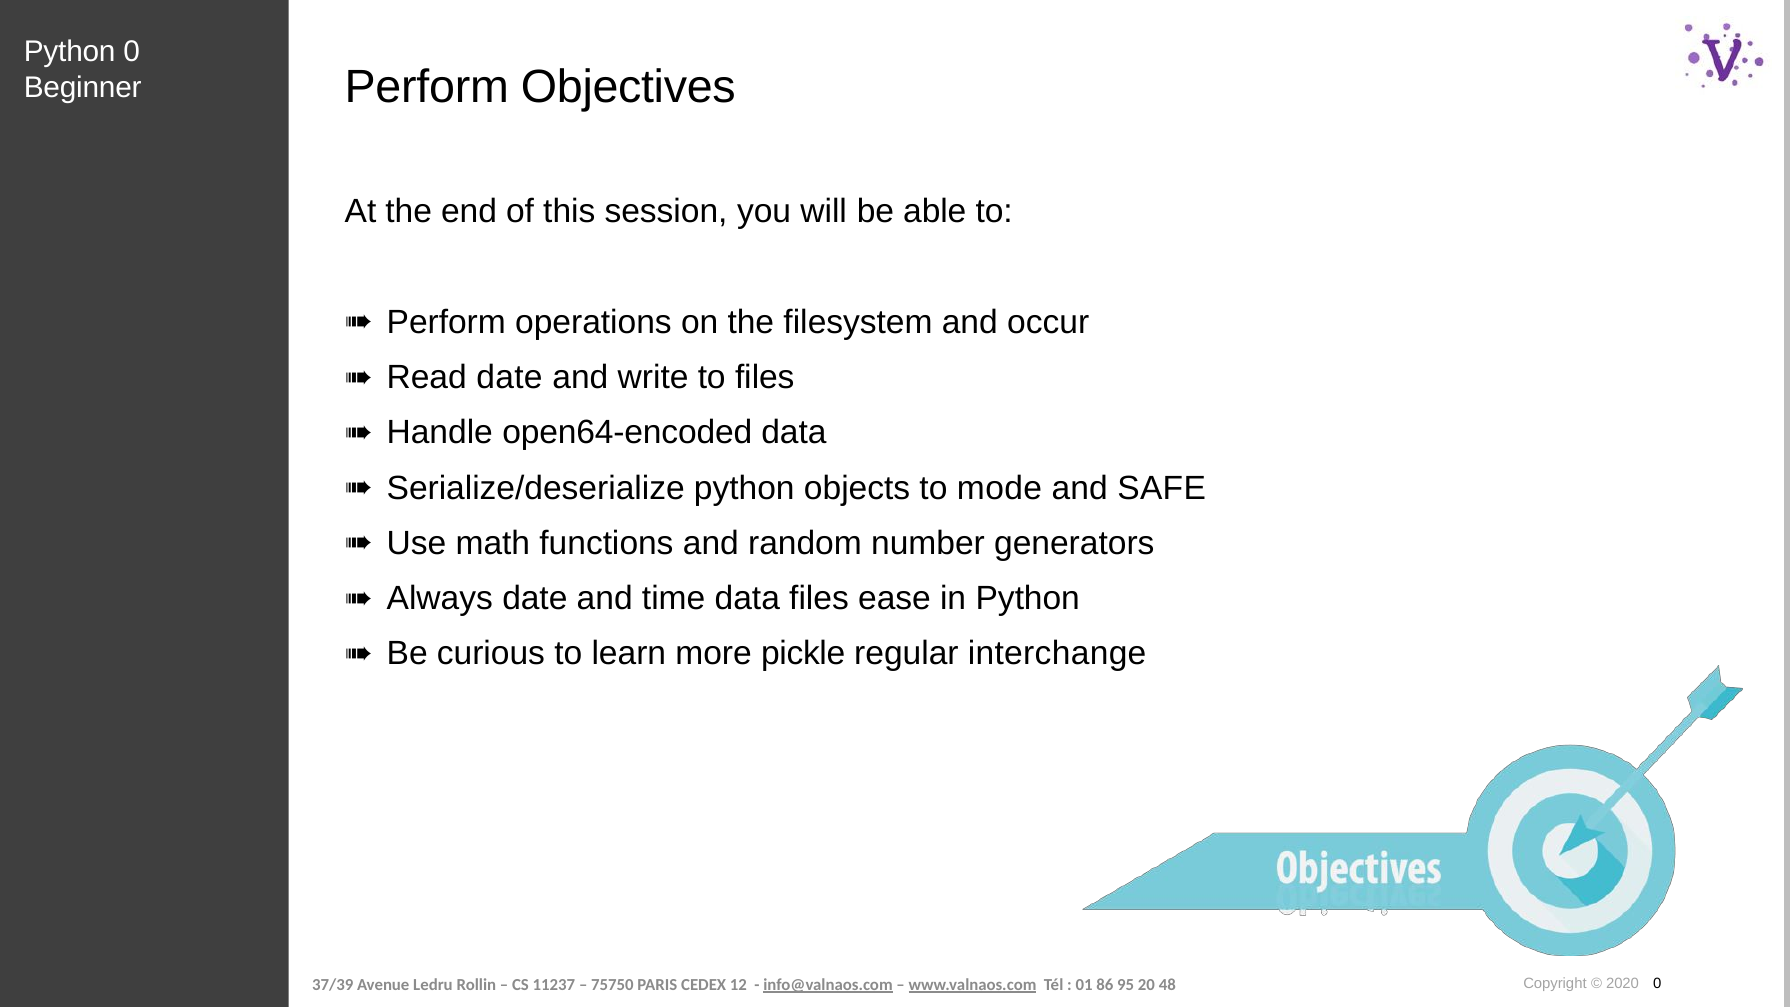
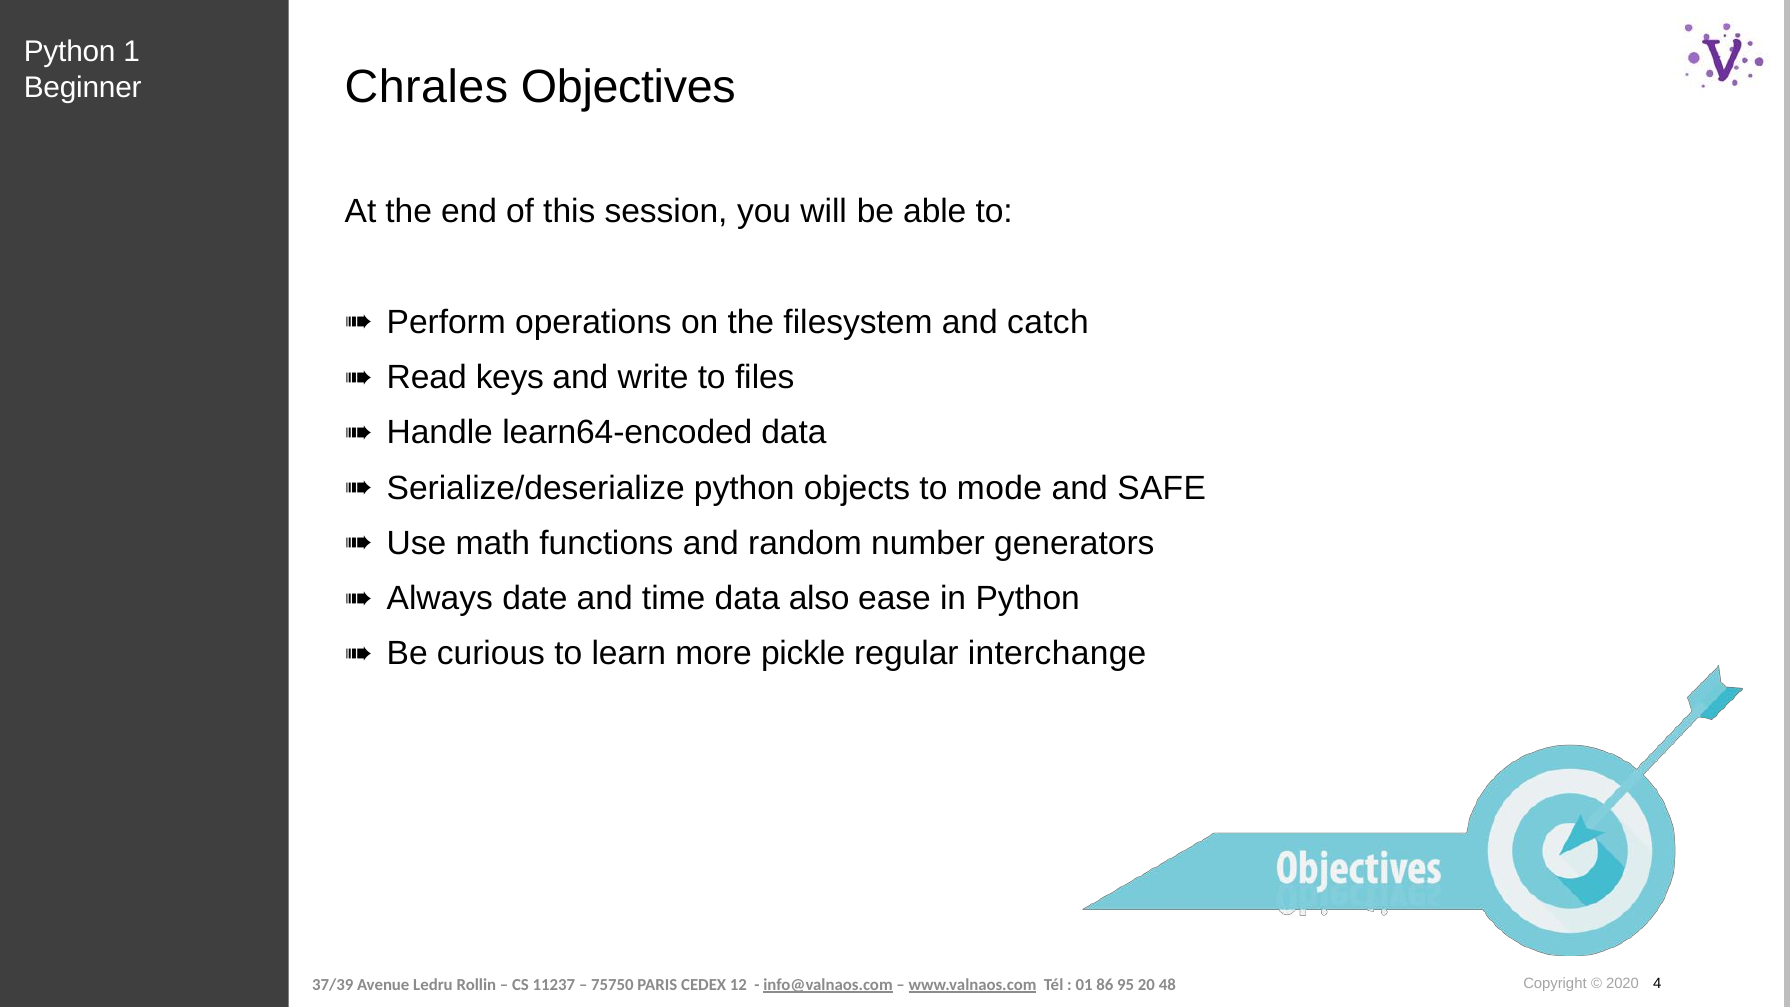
Python 0: 0 -> 1 (132, 52)
Beginner Perform: Perform -> Chrales (426, 87)
occur: occur -> catch (1048, 322)
Read date: date -> keys (510, 377)
open64-encoded: open64-encoded -> learn64-encoded (627, 433)
data files: files -> also (819, 599)
2020 0: 0 -> 4 (1657, 983)
